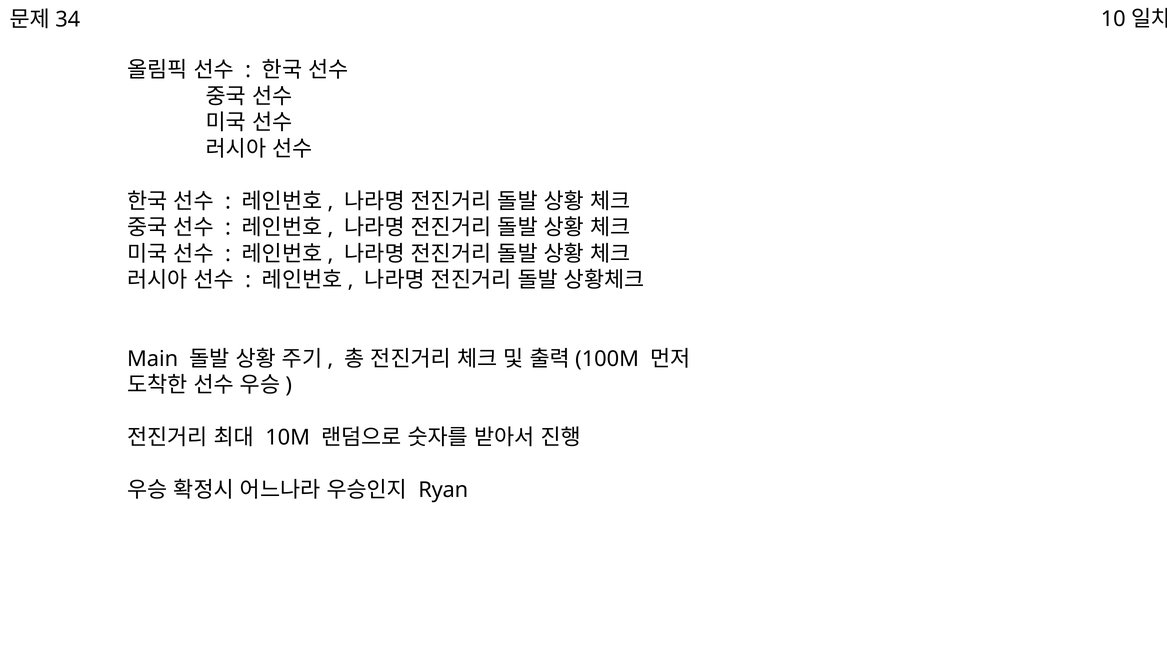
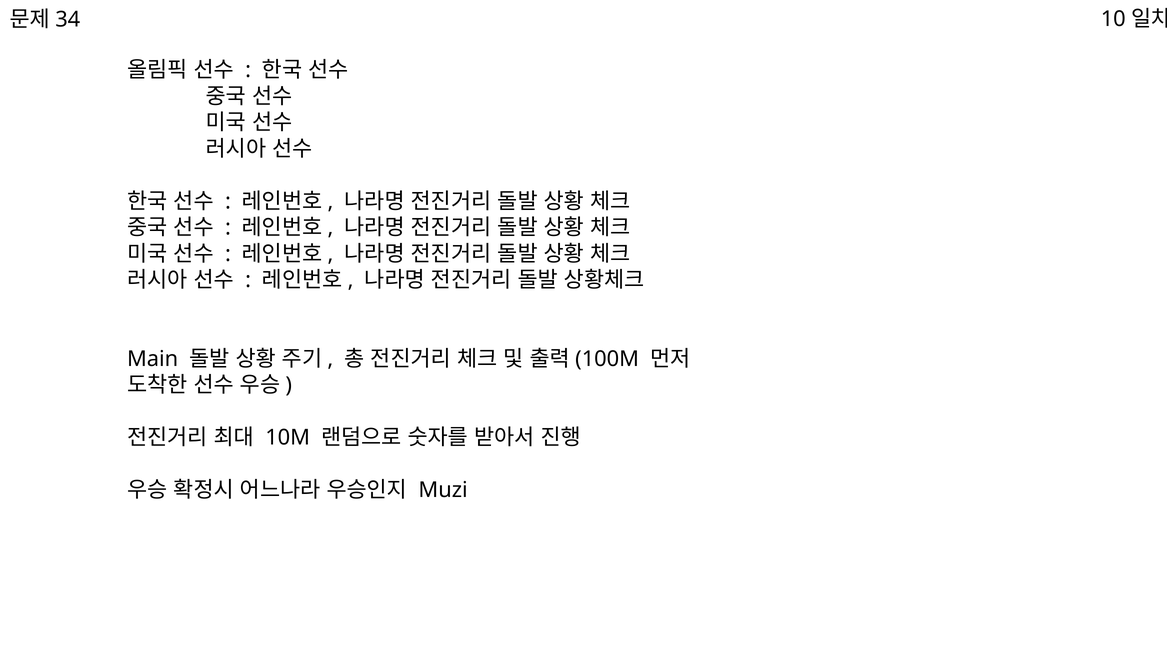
Ryan: Ryan -> Muzi (443, 490)
